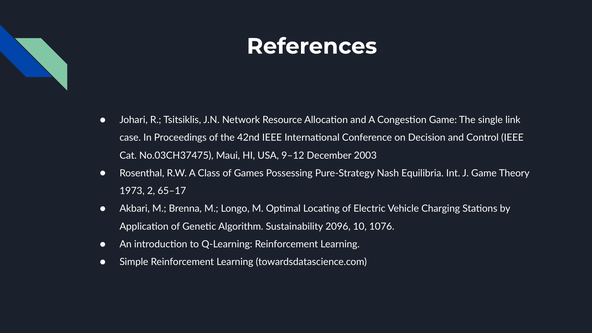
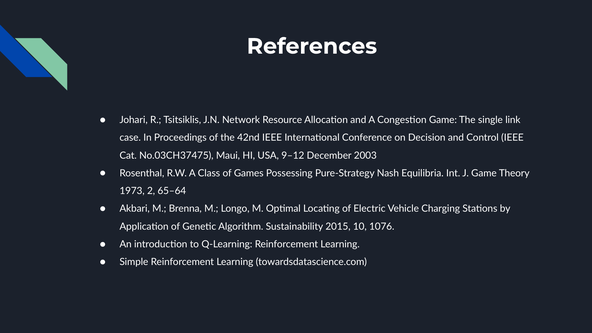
65–17: 65–17 -> 65–64 (172, 191)
2096: 2096 -> 2015 (338, 226)
